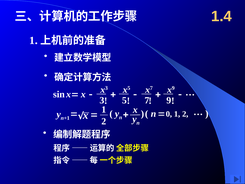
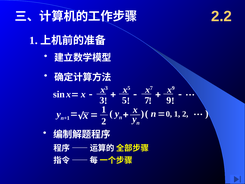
1.4: 1.4 -> 2.2 (221, 16)
